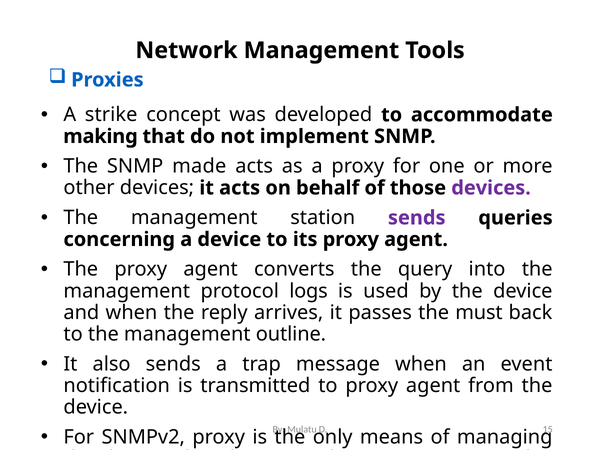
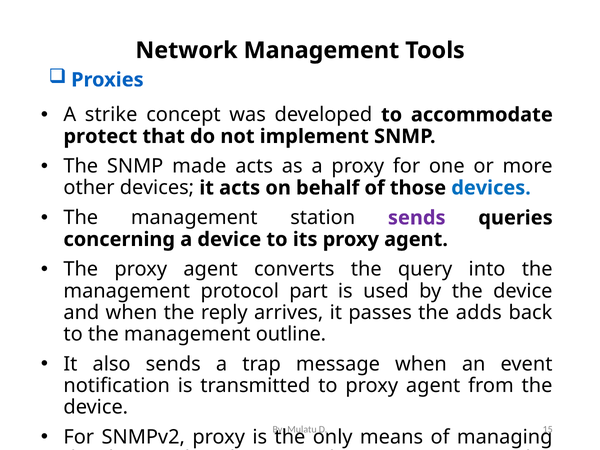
making: making -> protect (100, 136)
devices colour: purple -> blue (491, 188)
logs: logs -> part (309, 291)
must: must -> adds (479, 313)
